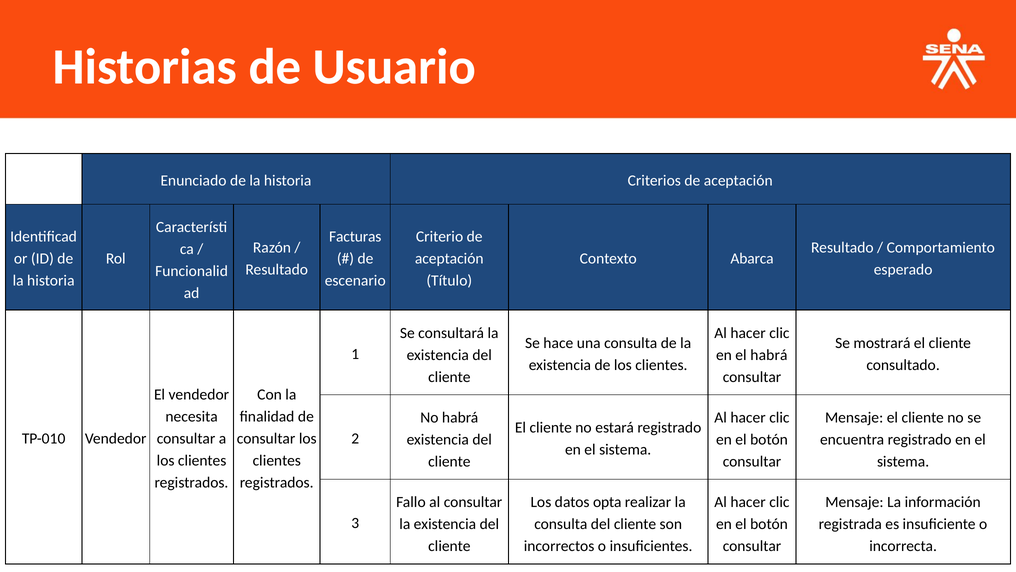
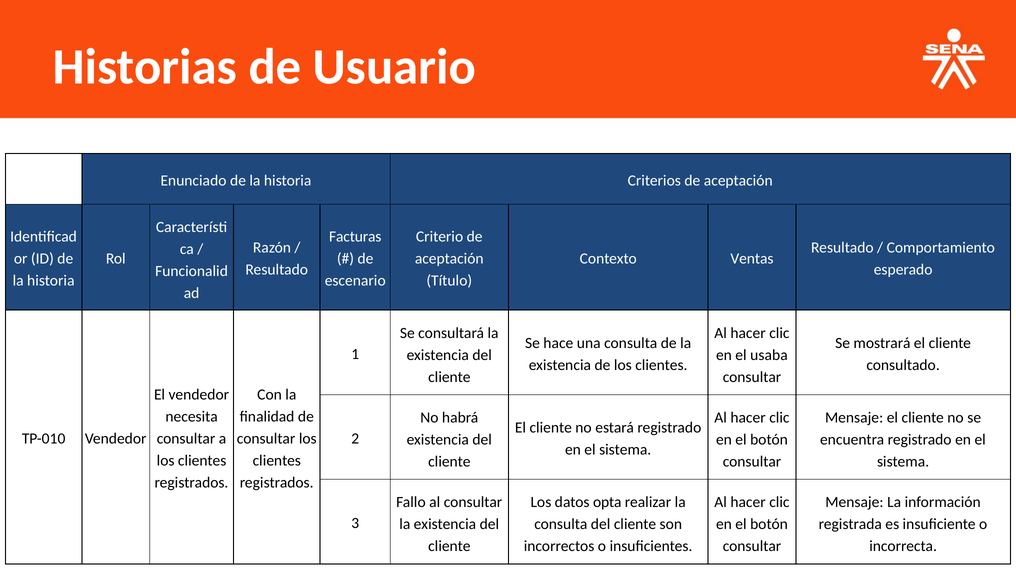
Abarca: Abarca -> Ventas (752, 259)
el habrá: habrá -> usaba (769, 355)
